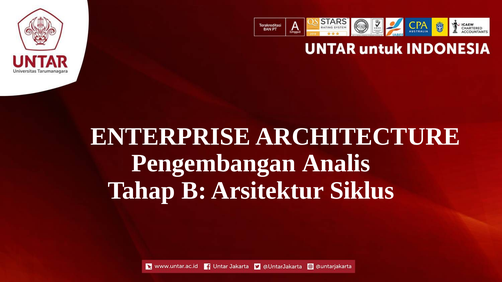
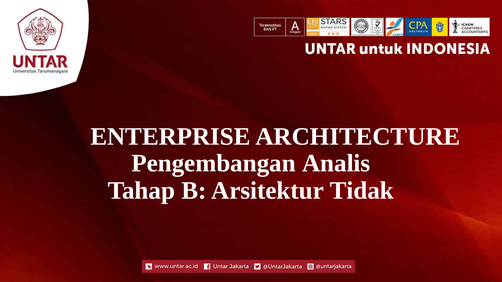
Siklus: Siklus -> Tidak (362, 191)
